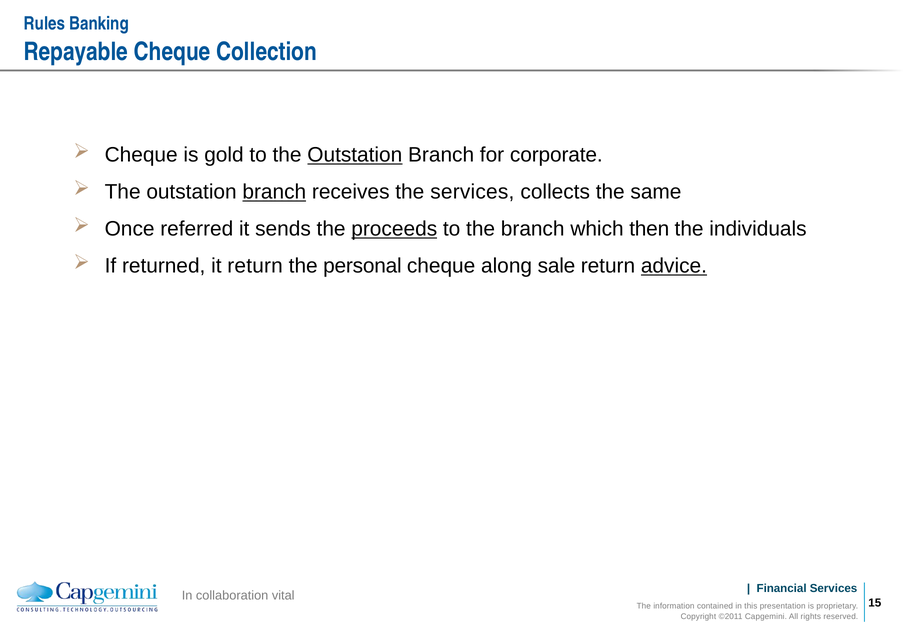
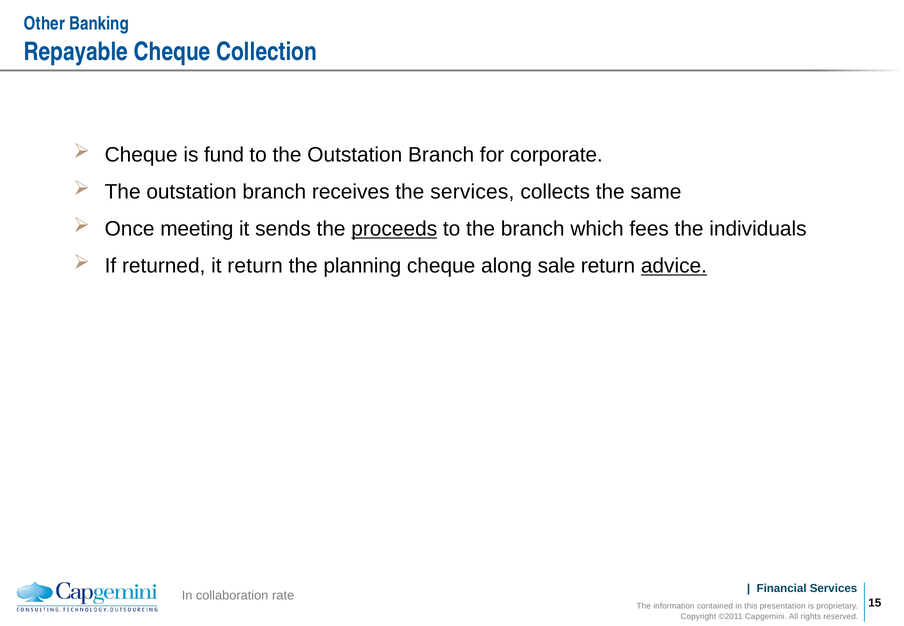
Rules: Rules -> Other (44, 24)
gold: gold -> fund (224, 155)
Outstation underline: present -> none (355, 155)
branch underline: present -> none (274, 192)
referred: referred -> meeting (197, 229)
then: then -> fees (649, 229)
personal: personal -> planning (362, 266)
vital: vital -> rate (283, 596)
